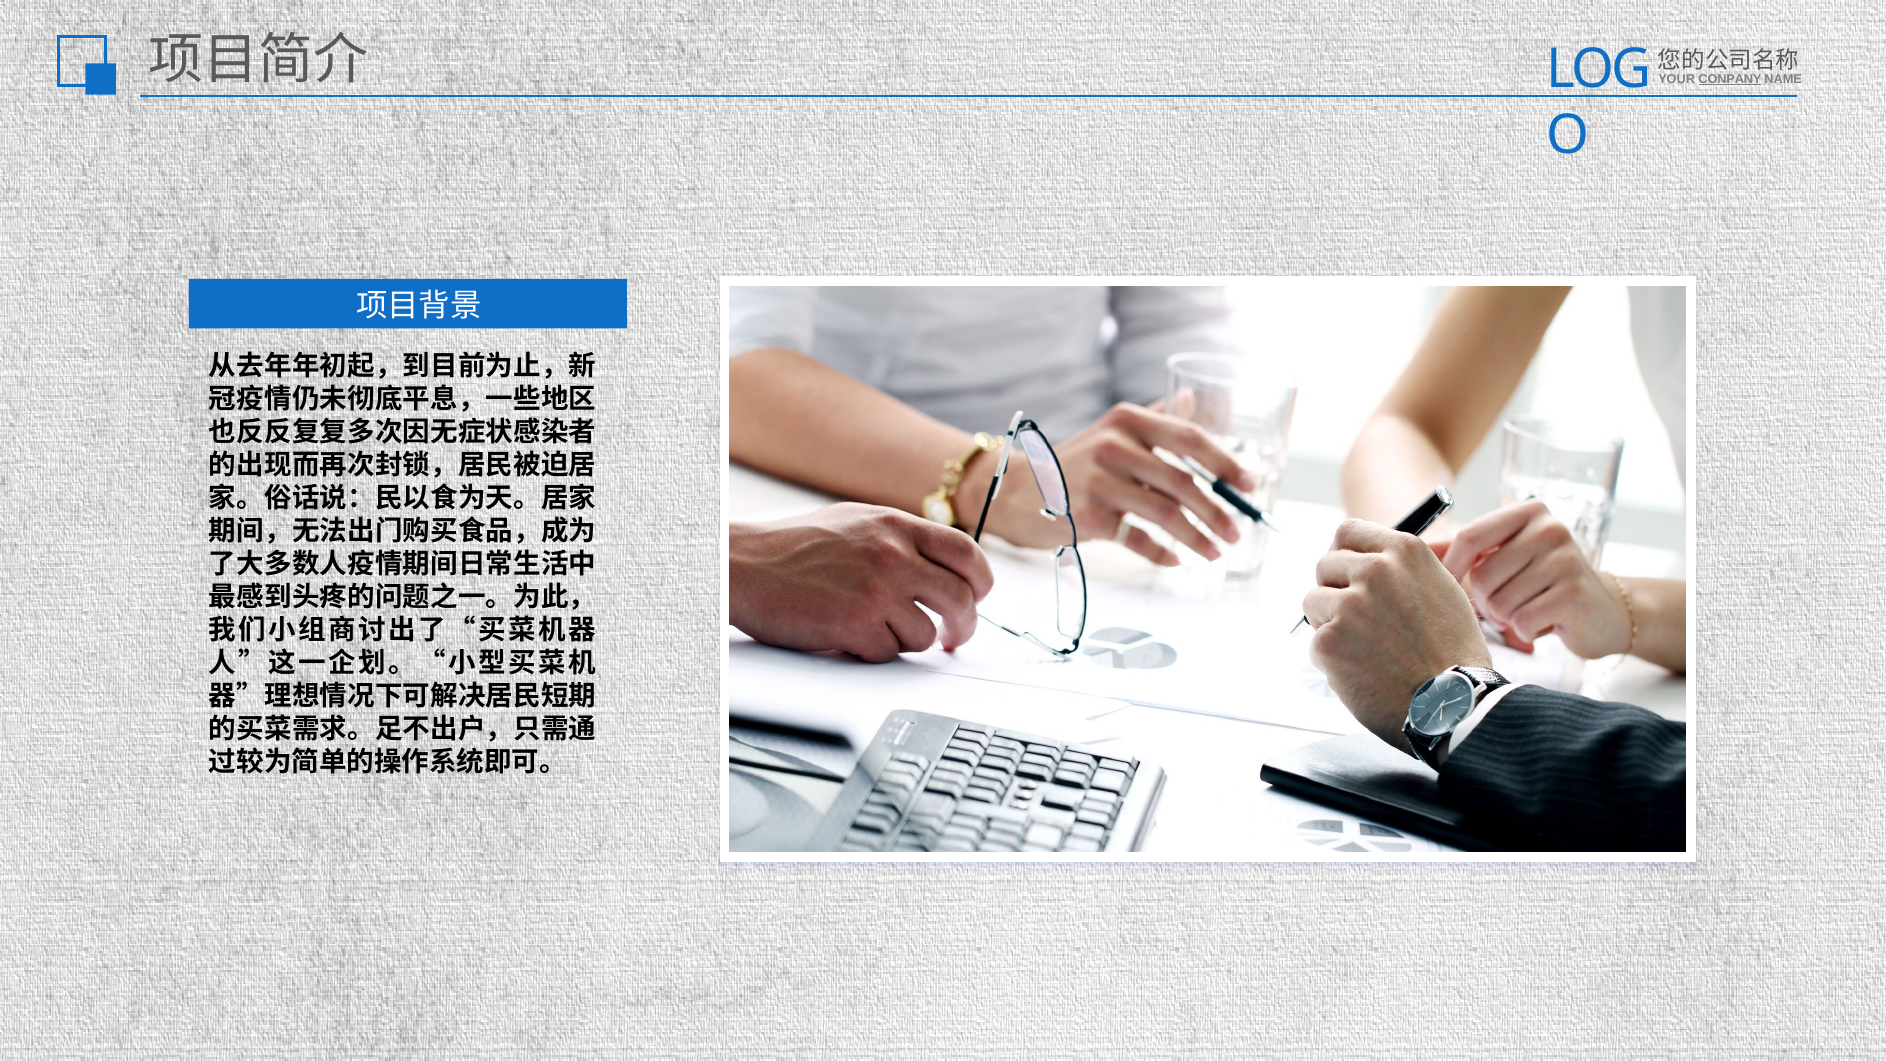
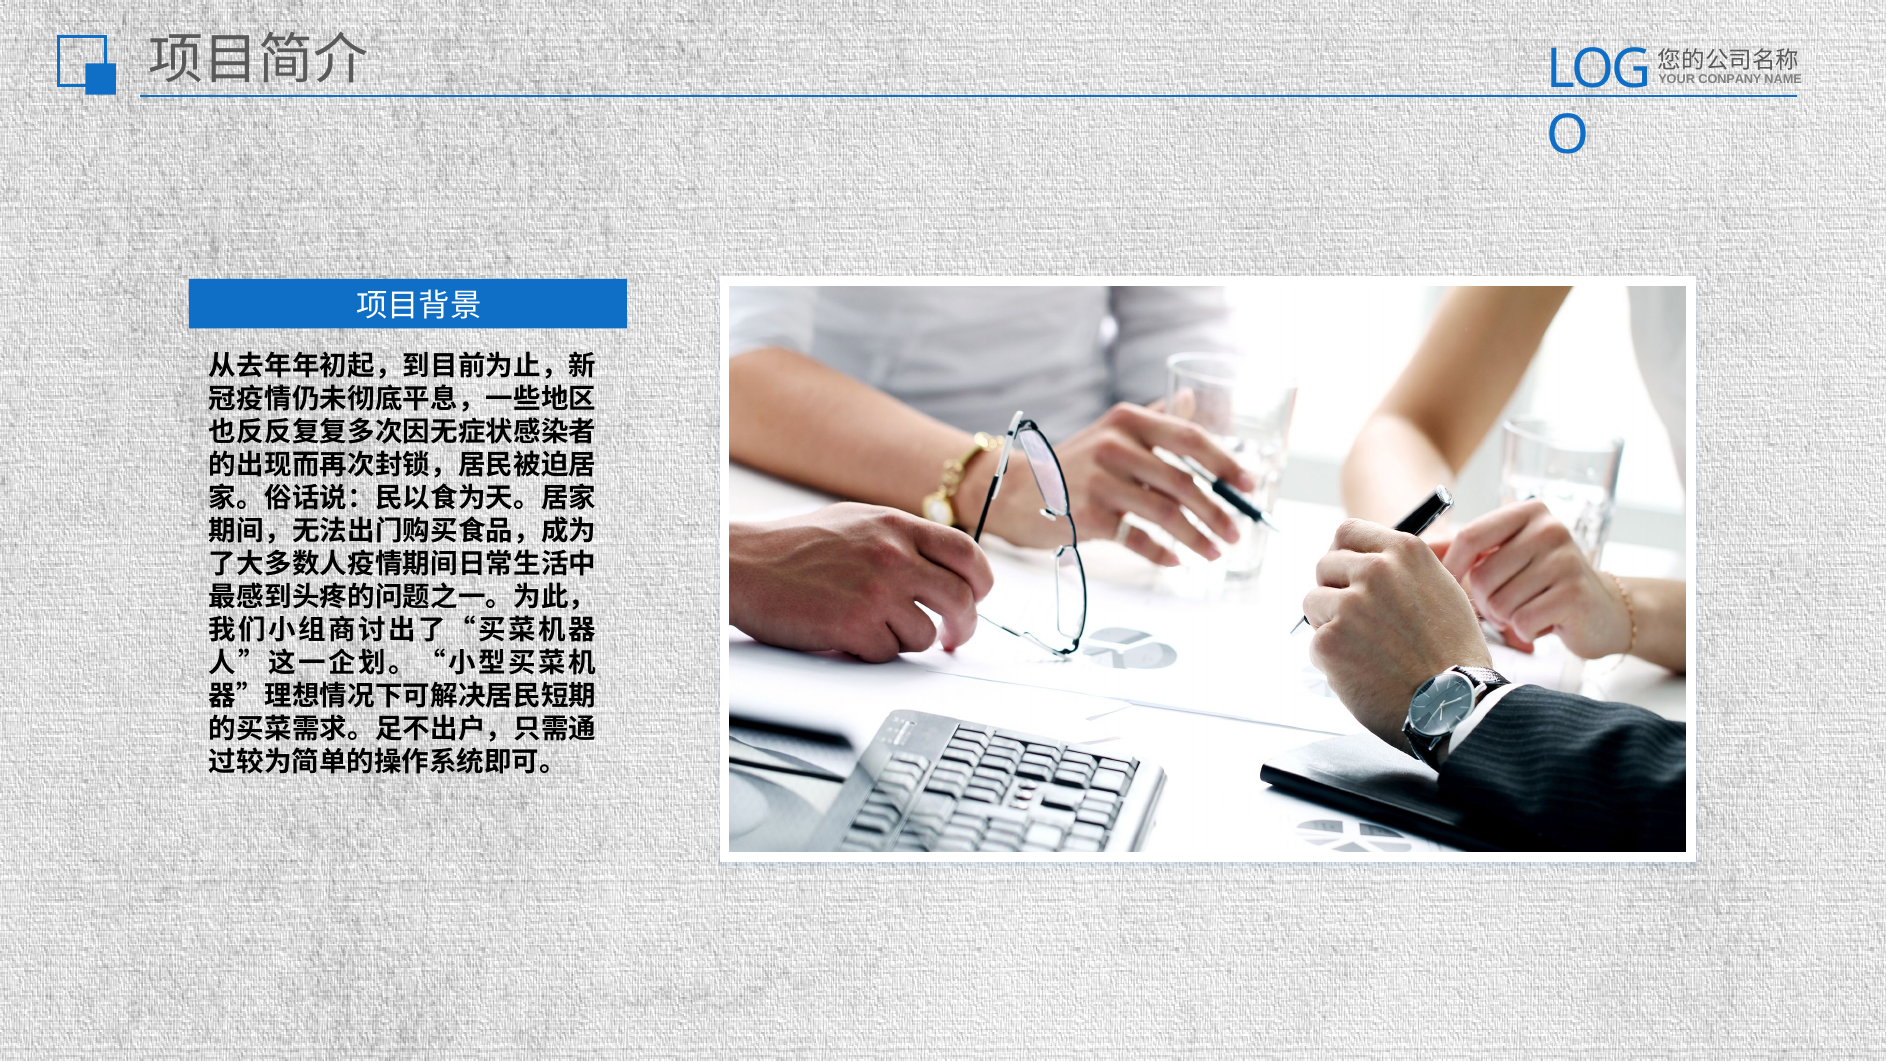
CONPANY underline: present -> none (1730, 79)
